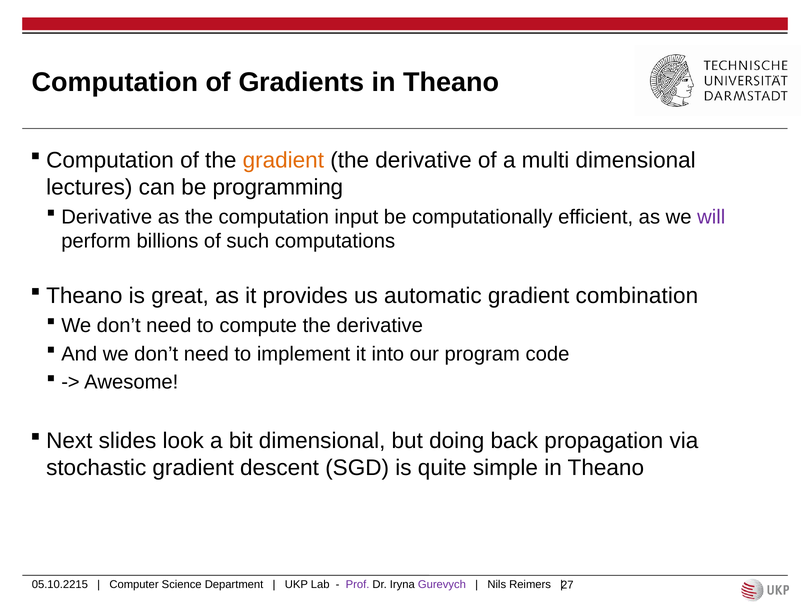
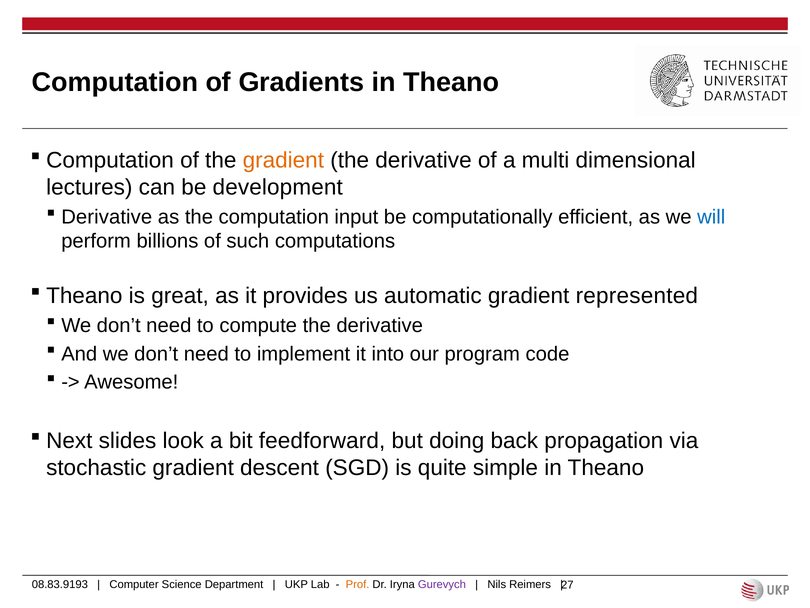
programming: programming -> development (278, 187)
will colour: purple -> blue (711, 217)
combination: combination -> represented (637, 296)
bit dimensional: dimensional -> feedforward (322, 441)
05.10.2215: 05.10.2215 -> 08.83.9193 (60, 584)
Prof colour: purple -> orange (358, 584)
